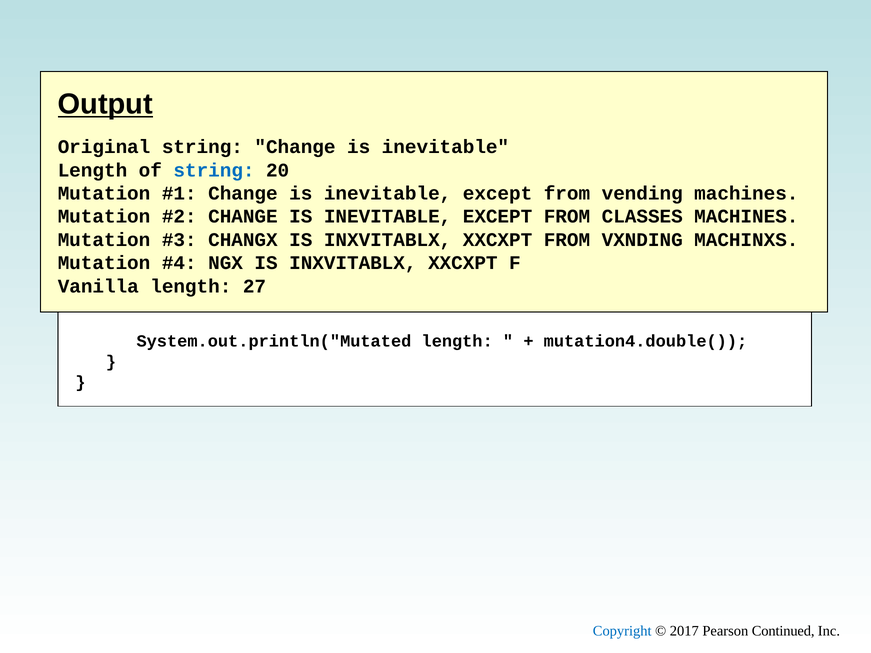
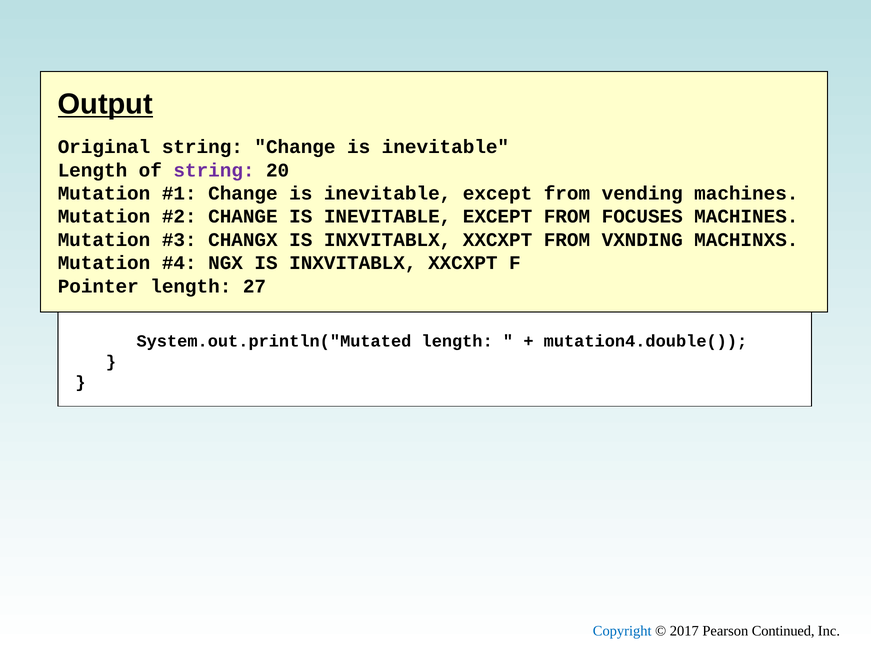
string colour: blue -> purple (214, 170)
CLASSES: CLASSES -> FOCUSES (642, 217)
Vanilla: Vanilla -> Pointer (98, 286)
